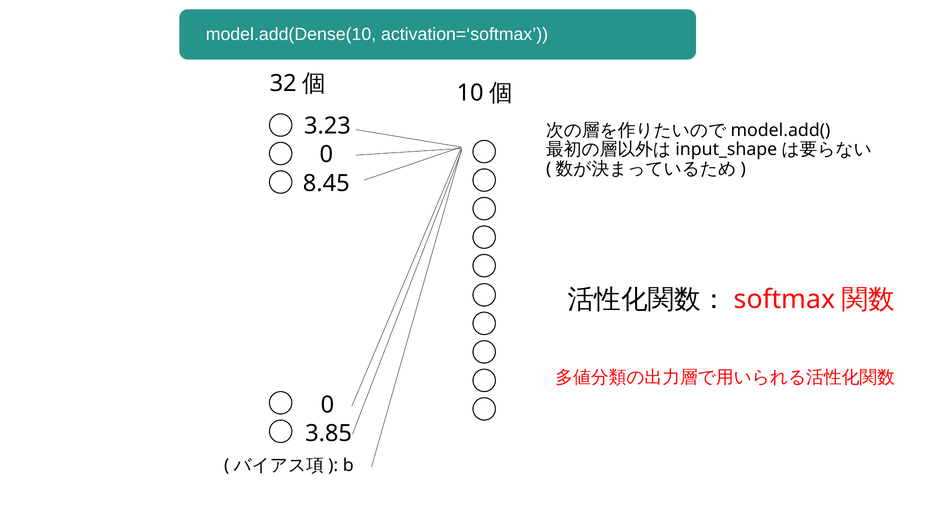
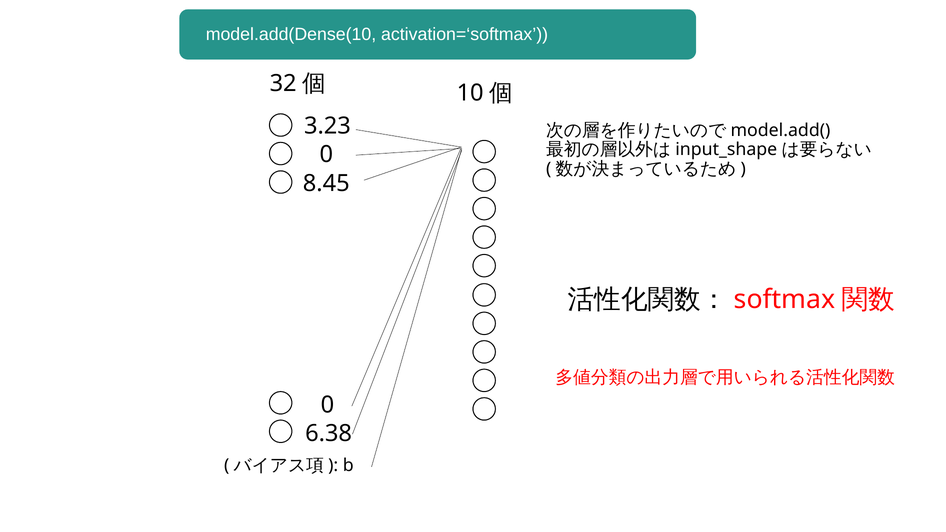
3.85: 3.85 -> 6.38 (329, 434)
